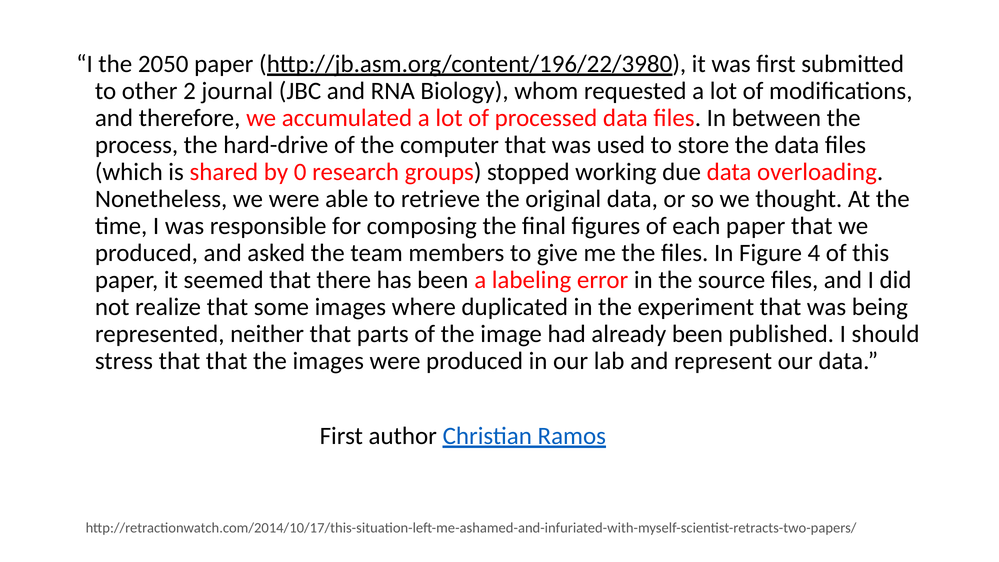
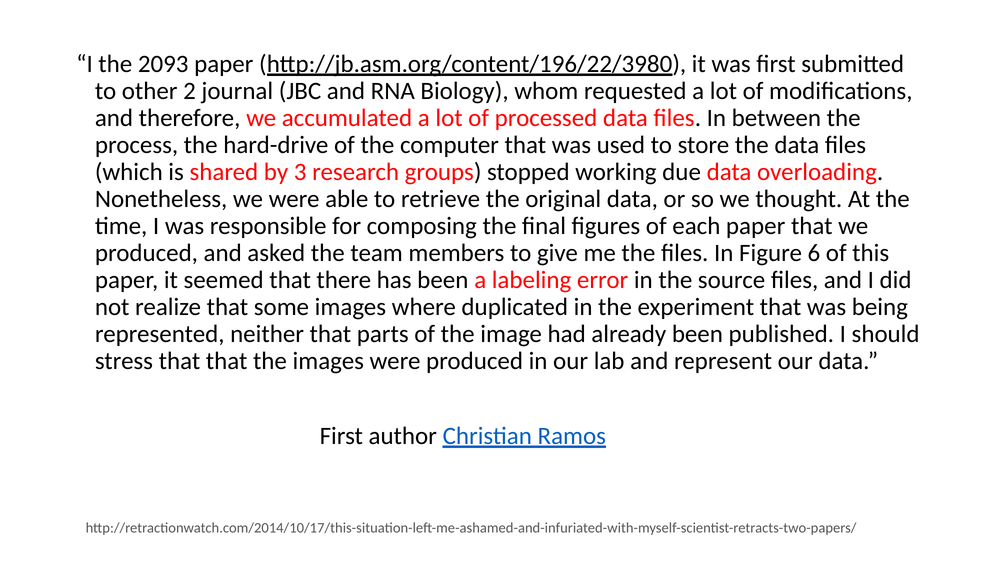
2050: 2050 -> 2093 (163, 64)
0: 0 -> 3 (300, 172)
4: 4 -> 6 (814, 253)
